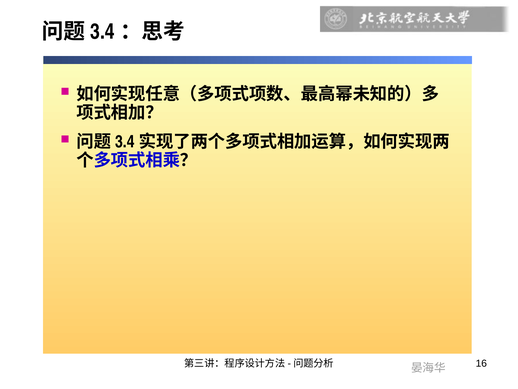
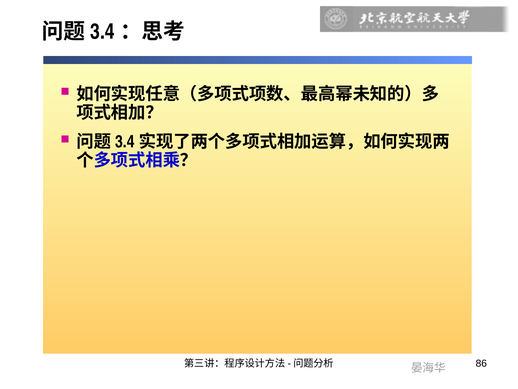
16: 16 -> 86 (481, 363)
